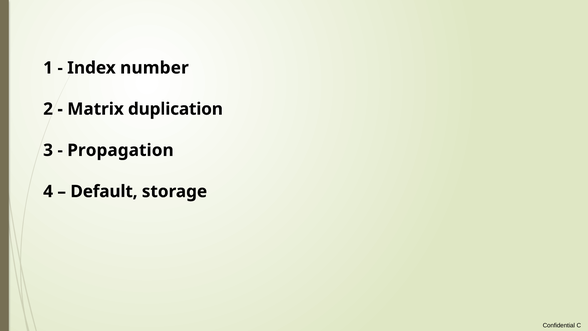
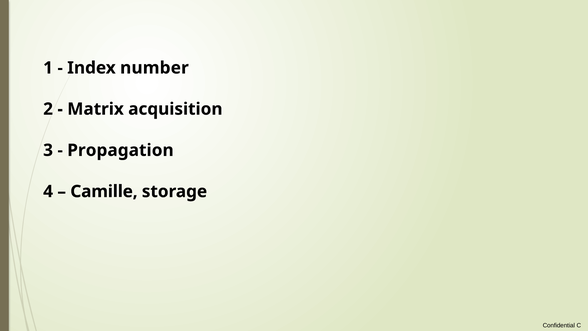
duplication: duplication -> acquisition (175, 109)
Default: Default -> Camille (104, 191)
